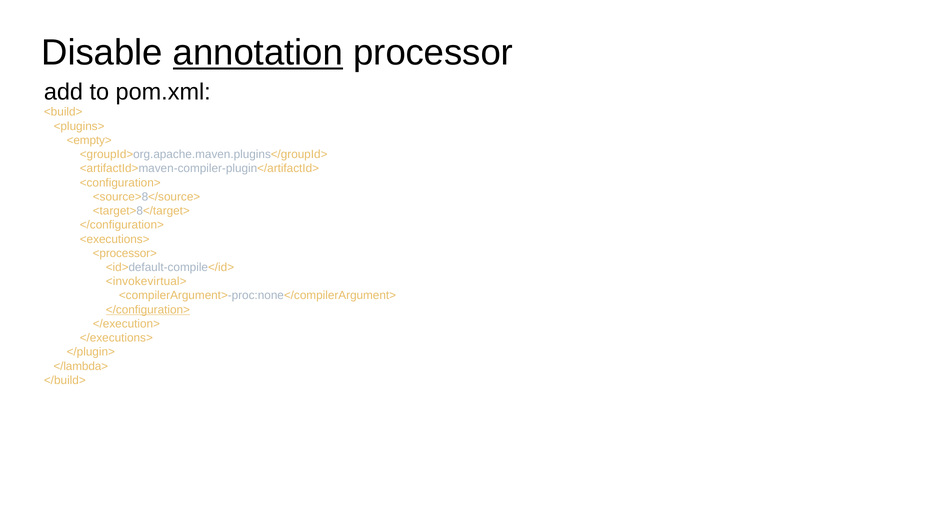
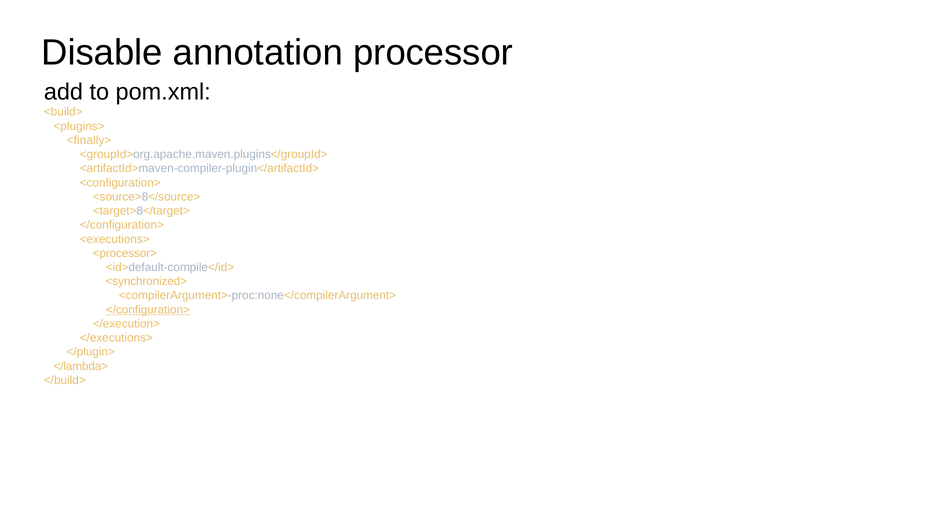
annotation underline: present -> none (258, 53)
<empty>: <empty> -> <finally> (89, 140)
<invokevirtual>: <invokevirtual> -> <synchronized> (146, 282)
